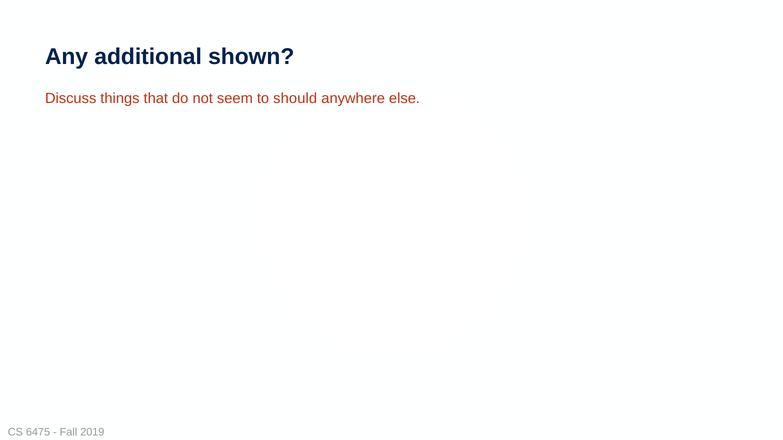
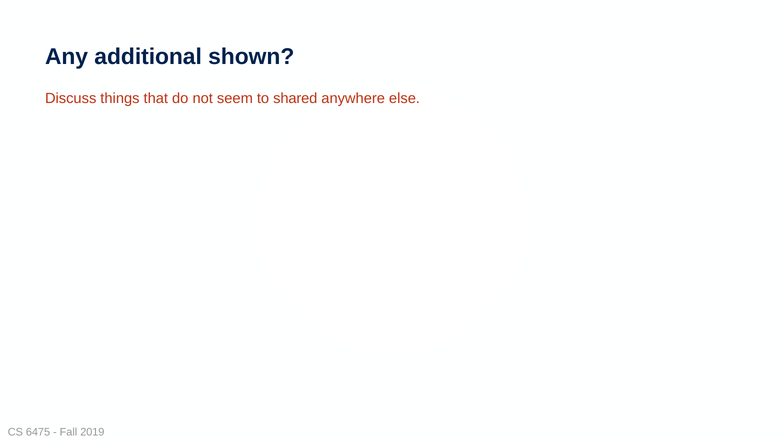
should: should -> shared (295, 99)
